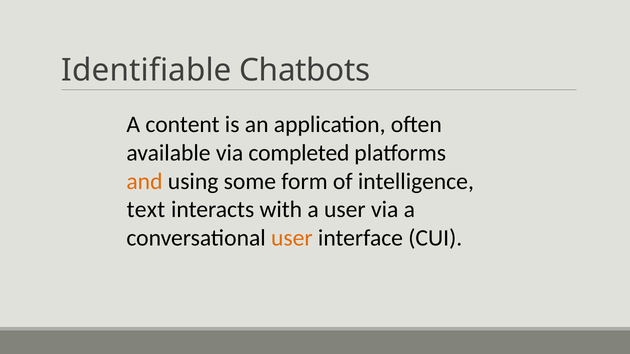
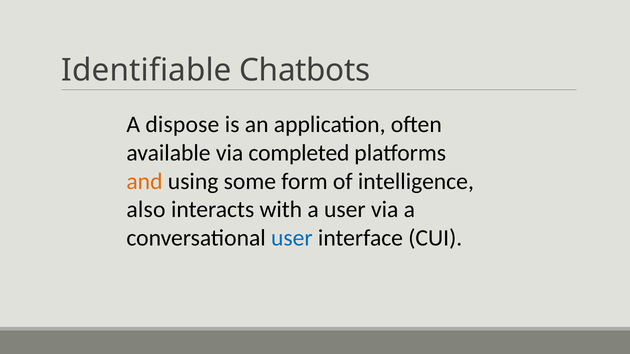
content: content -> dispose (182, 125)
text: text -> also (146, 210)
user colour: orange -> blue (292, 238)
